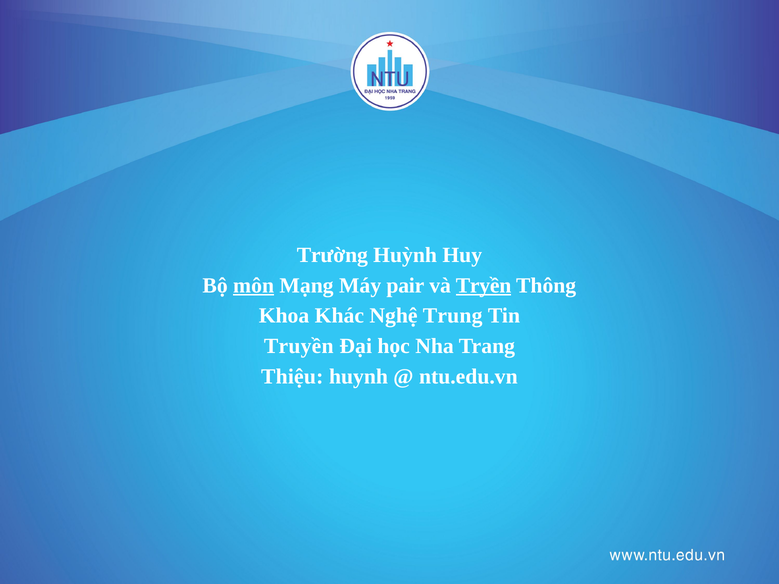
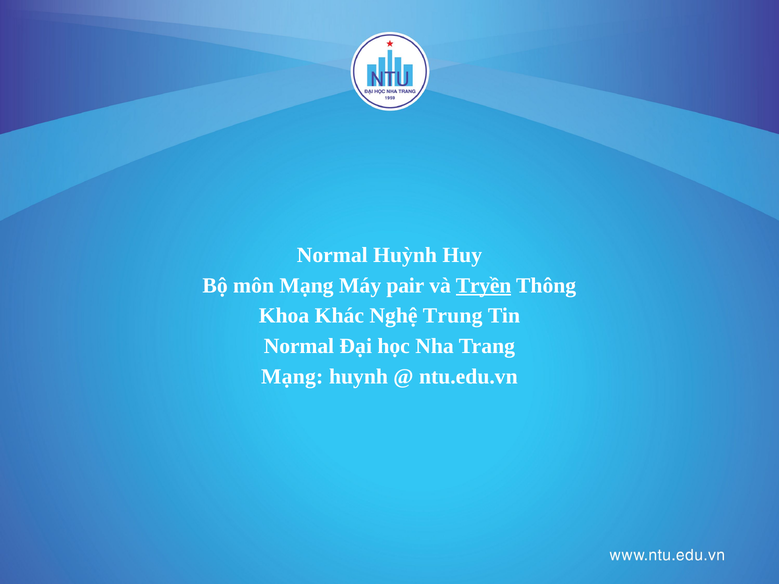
Trường: Trường -> Normal (332, 255)
môn underline: present -> none (254, 286)
Truyền: Truyền -> Normal (299, 346)
Thiệu: Thiệu -> Mạng (292, 377)
